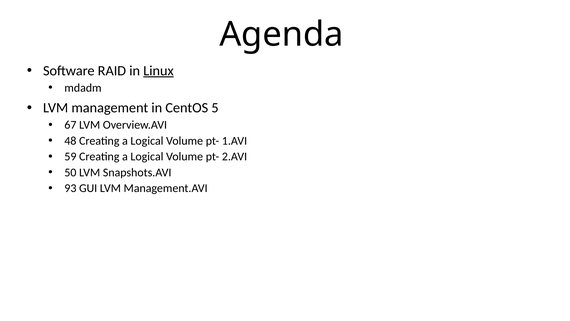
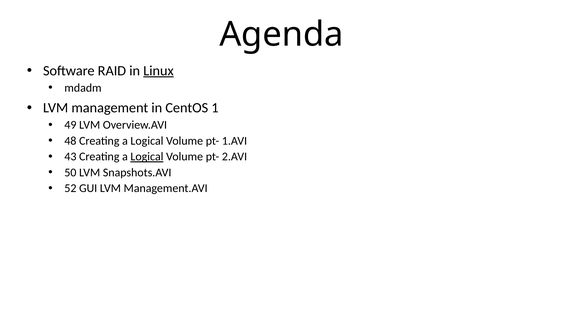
5: 5 -> 1 (215, 108)
67: 67 -> 49 (70, 125)
59: 59 -> 43 (70, 157)
Logical underline: none -> present (147, 157)
93: 93 -> 52 (70, 188)
